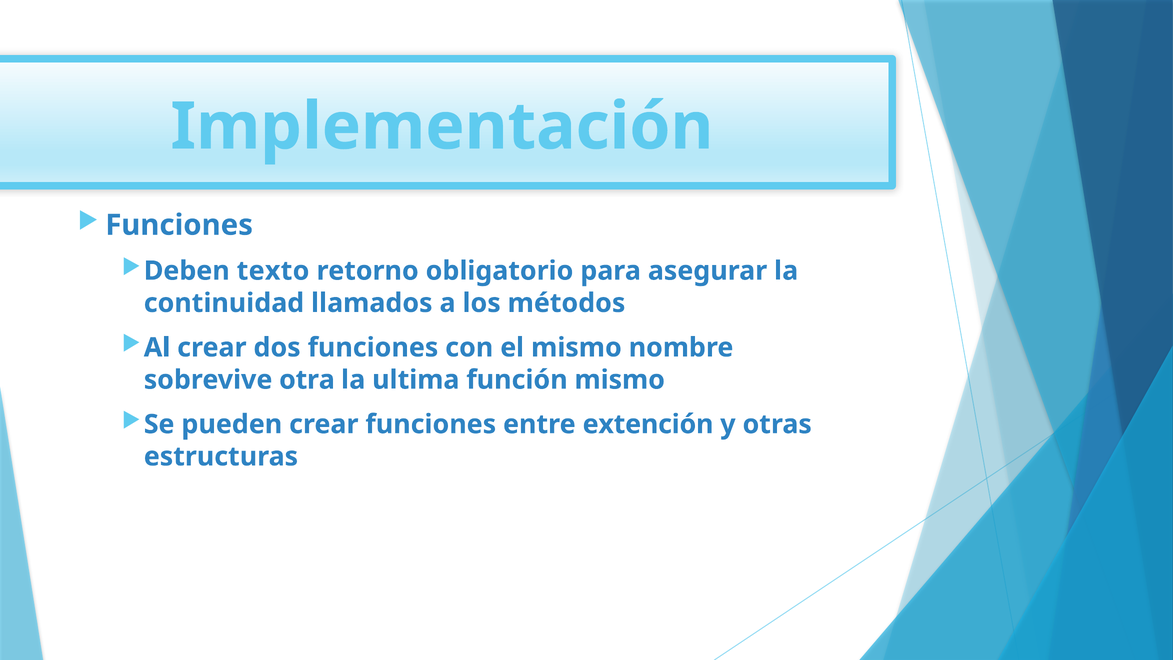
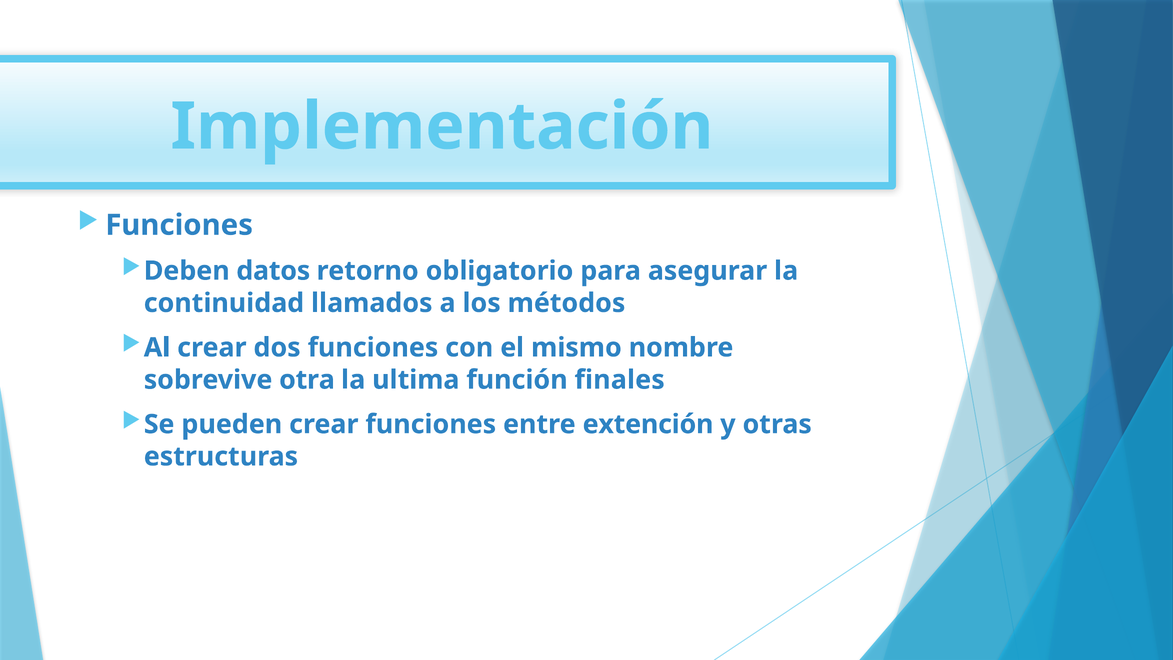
texto: texto -> datos (273, 271)
función mismo: mismo -> finales (620, 380)
